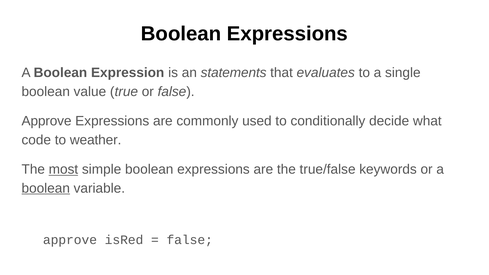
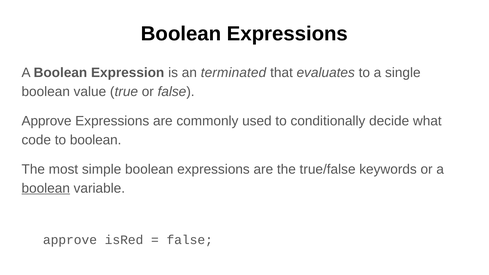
statements: statements -> terminated (234, 73)
to weather: weather -> boolean (96, 140)
most underline: present -> none (63, 170)
